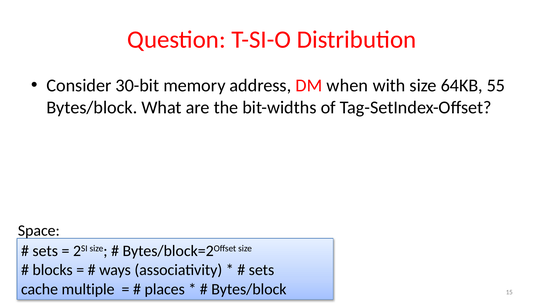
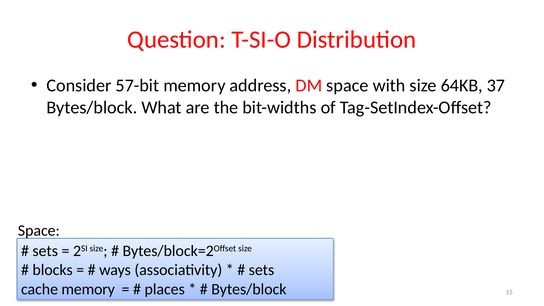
30-bit: 30-bit -> 57-bit (137, 86)
DM when: when -> space (347, 86)
55: 55 -> 37 (496, 86)
cache multiple: multiple -> memory (88, 289)
